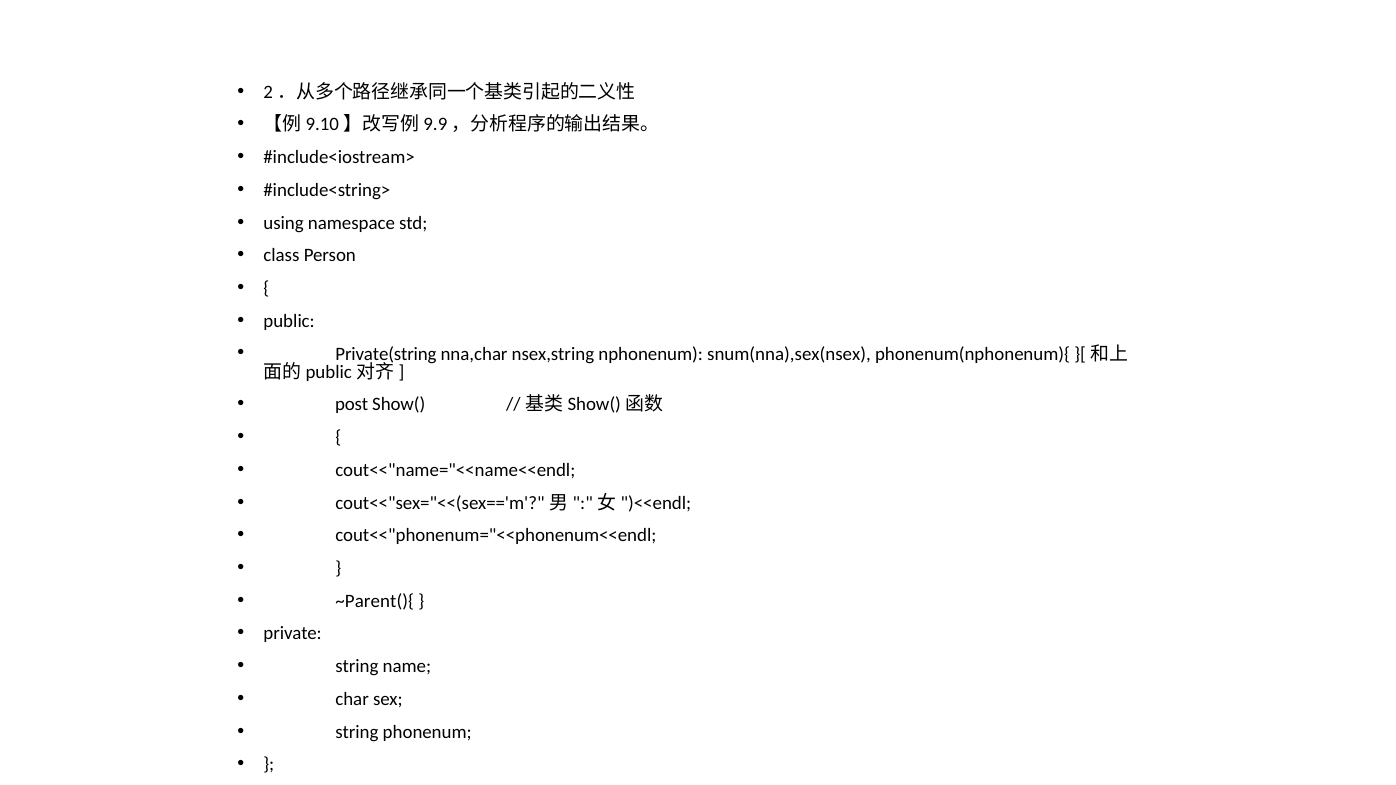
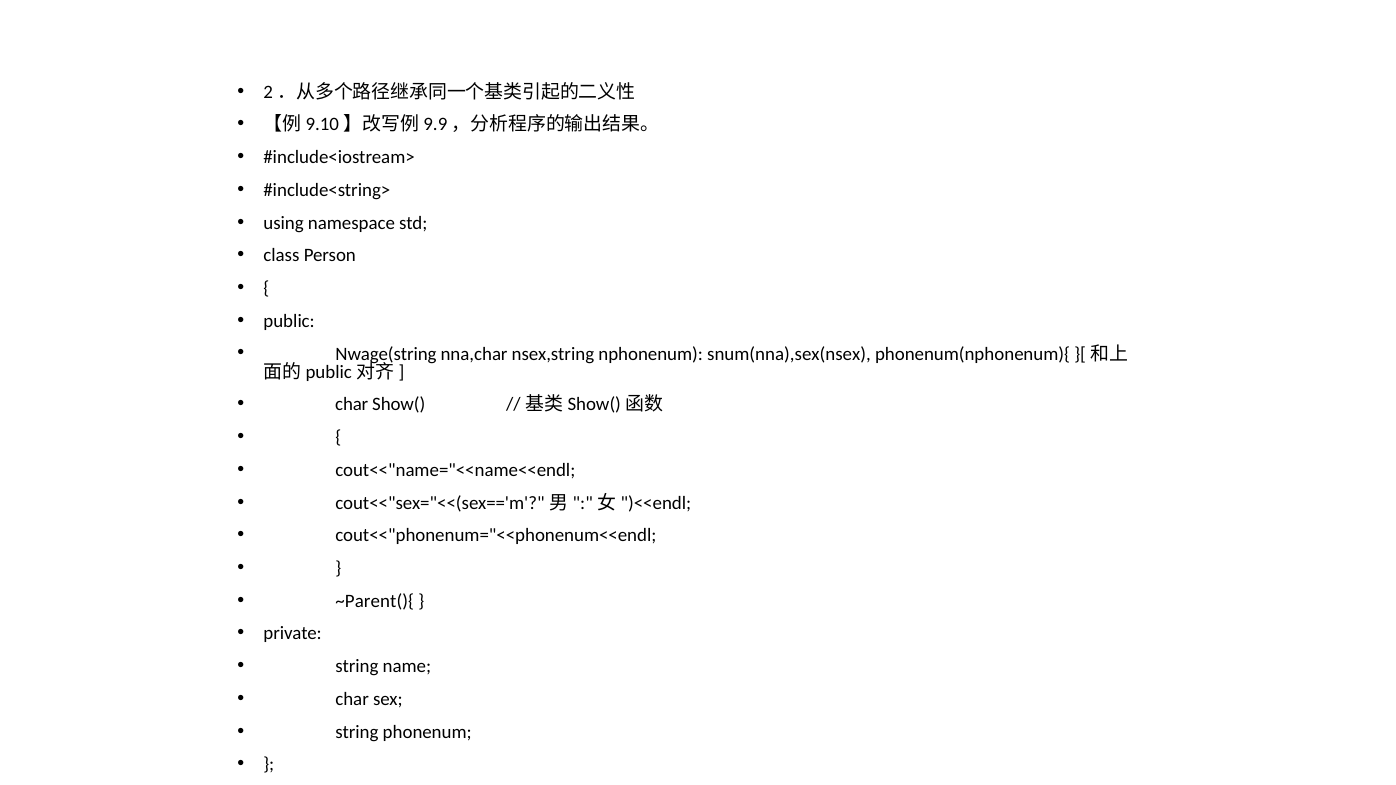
Private(string: Private(string -> Nwage(string (386, 354)
post: post -> char (352, 405)
